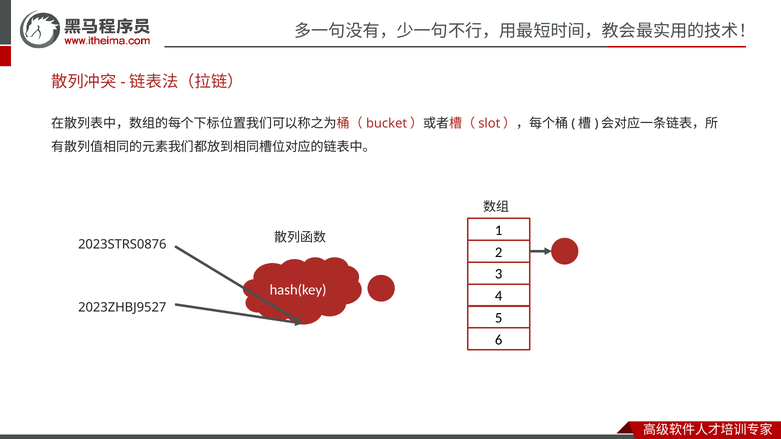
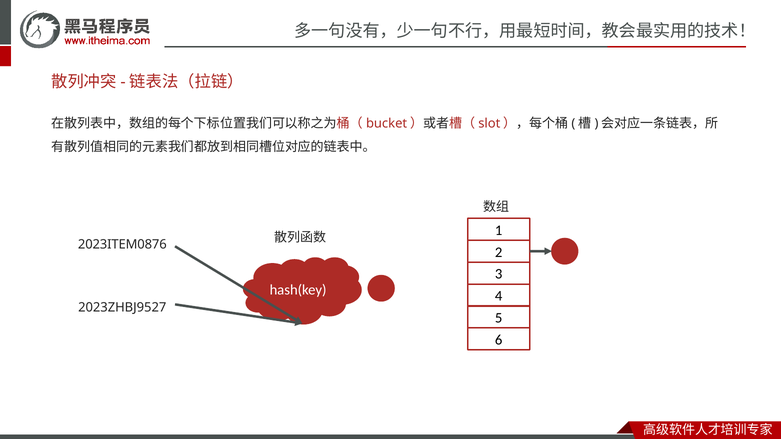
2023STRS0876: 2023STRS0876 -> 2023ITEM0876 (122, 245)
